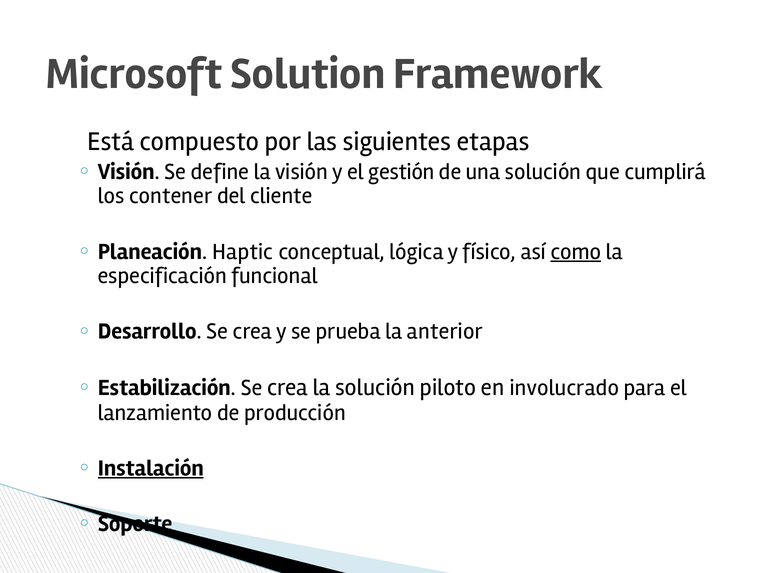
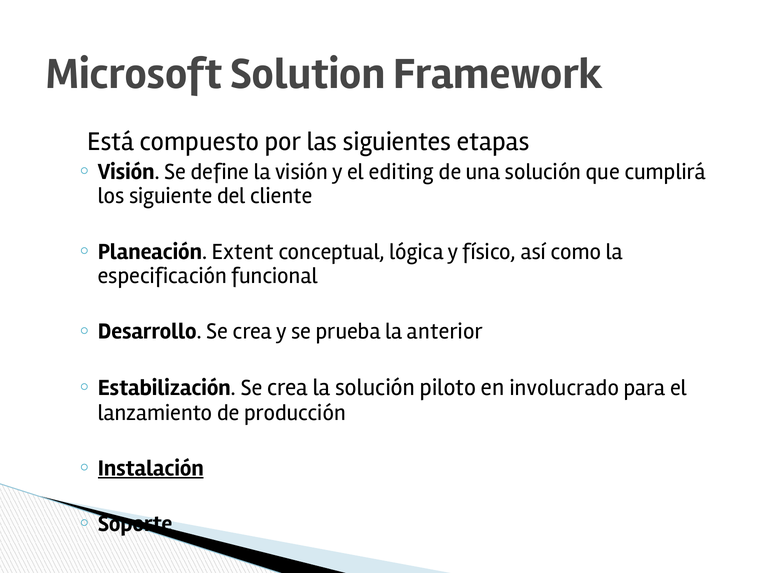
gestión: gestión -> editing (401, 172)
contener: contener -> siguiente (171, 196)
Haptic: Haptic -> Extent (243, 252)
como underline: present -> none (576, 252)
